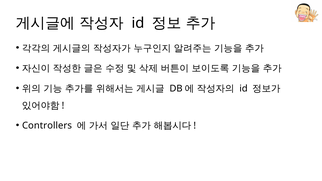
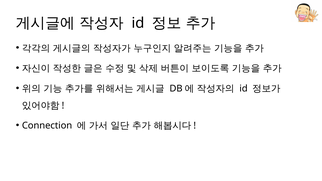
Controllers: Controllers -> Connection (47, 126)
